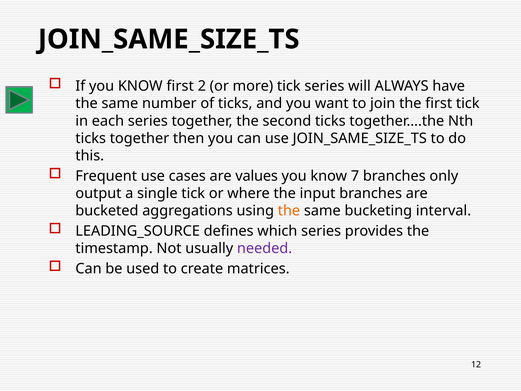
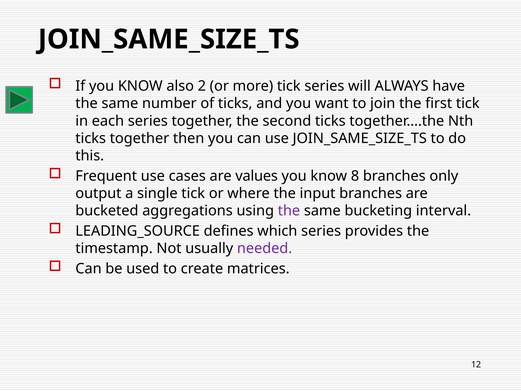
KNOW first: first -> also (180, 86)
7: 7 -> 8 (355, 176)
the colour: orange -> purple (289, 211)
